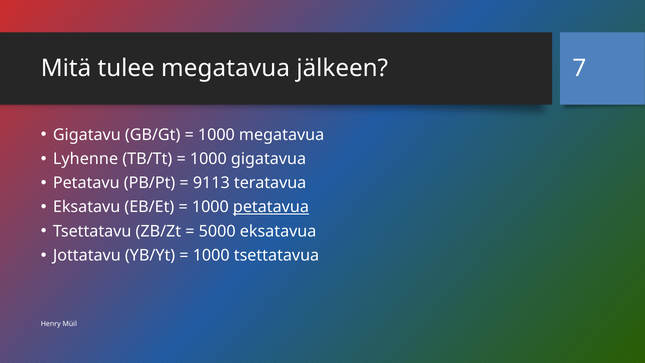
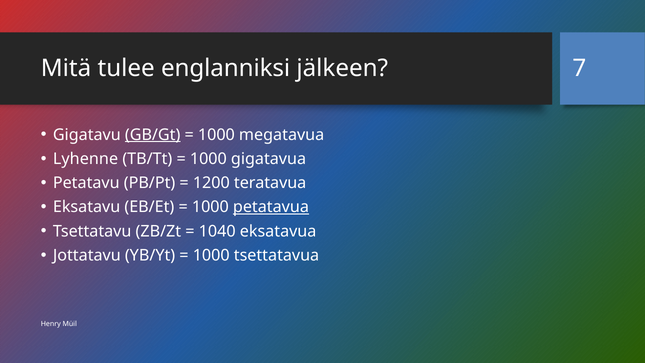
tulee megatavua: megatavua -> englanniksi (226, 68)
GB/Gt underline: none -> present (153, 135)
9113: 9113 -> 1200 (211, 183)
5000: 5000 -> 1040 (217, 231)
